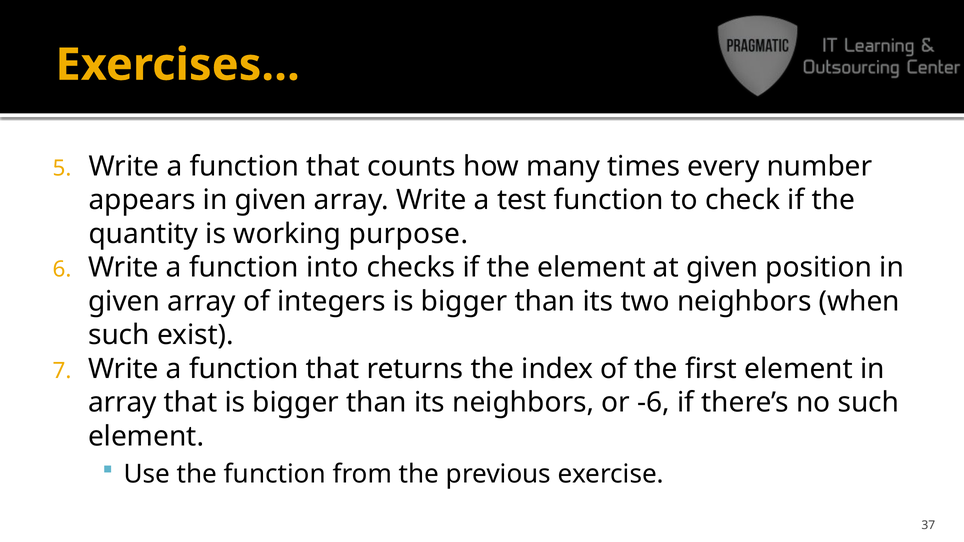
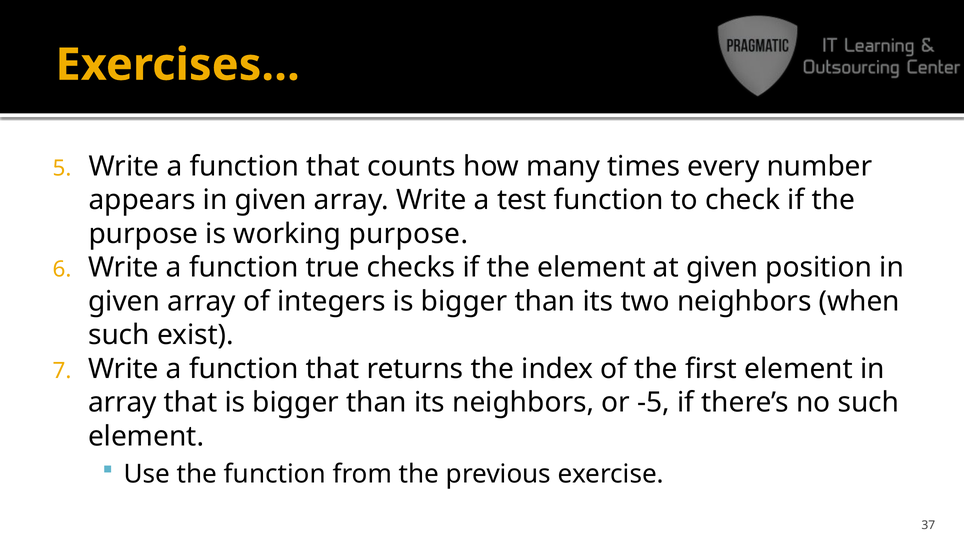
quantity: quantity -> purpose (143, 234)
into: into -> true (333, 268)
-6: -6 -> -5 (654, 403)
